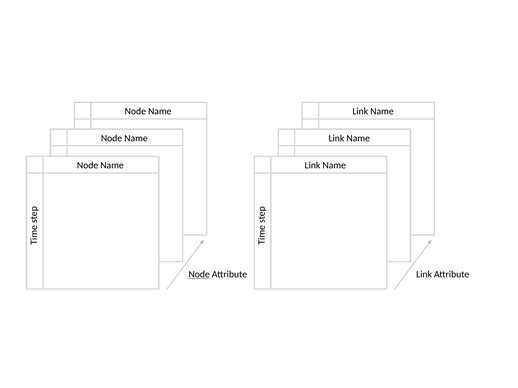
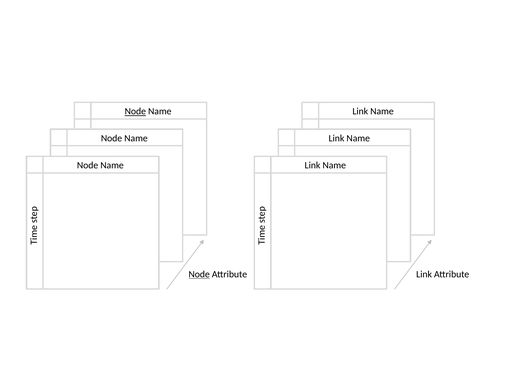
Node underline: none -> present (135, 112)
